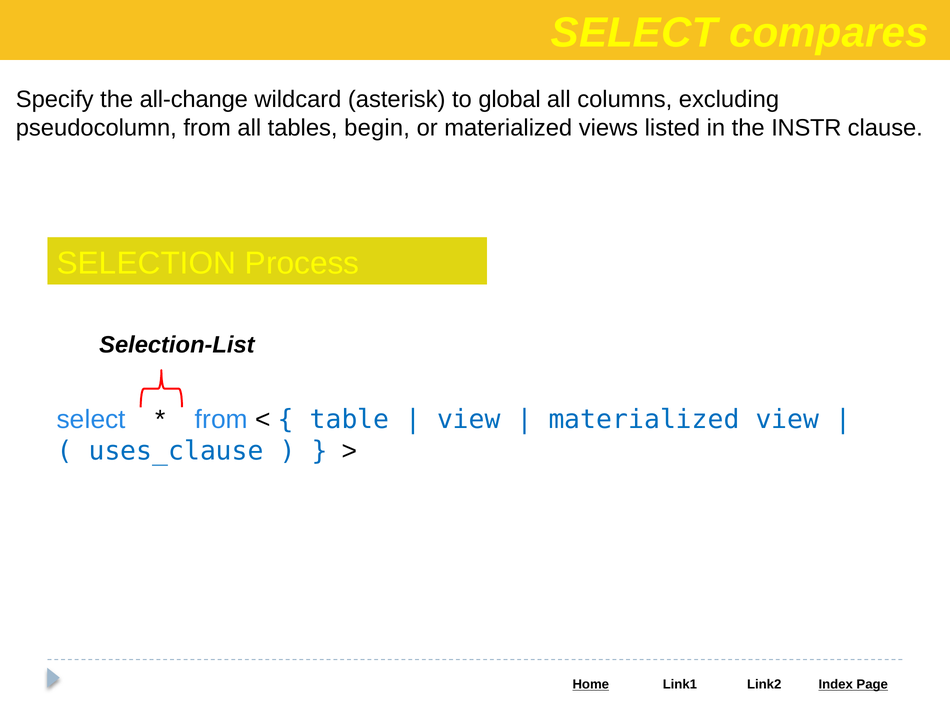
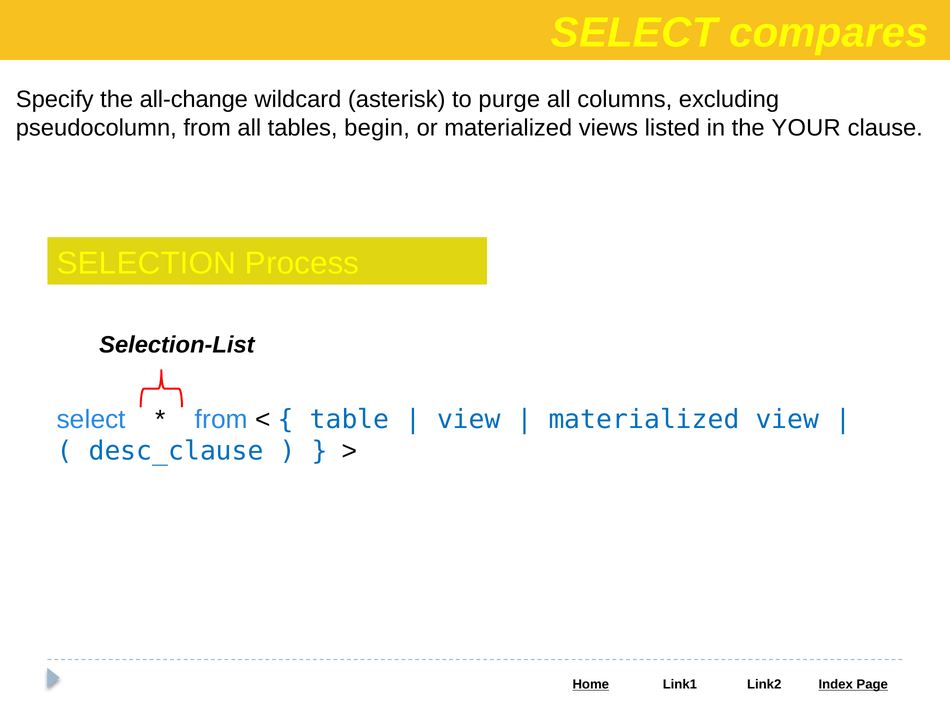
global: global -> purge (509, 100)
INSTR: INSTR -> YOUR (806, 128)
uses_clause: uses_clause -> desc_clause (176, 451)
